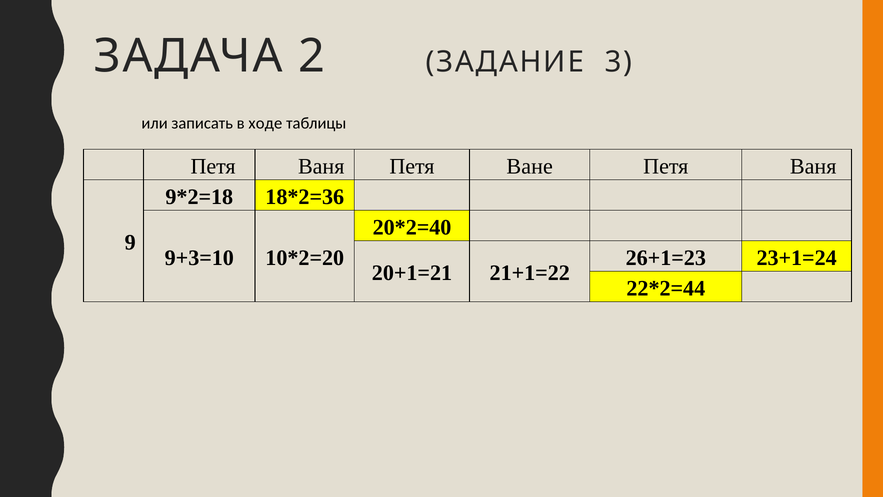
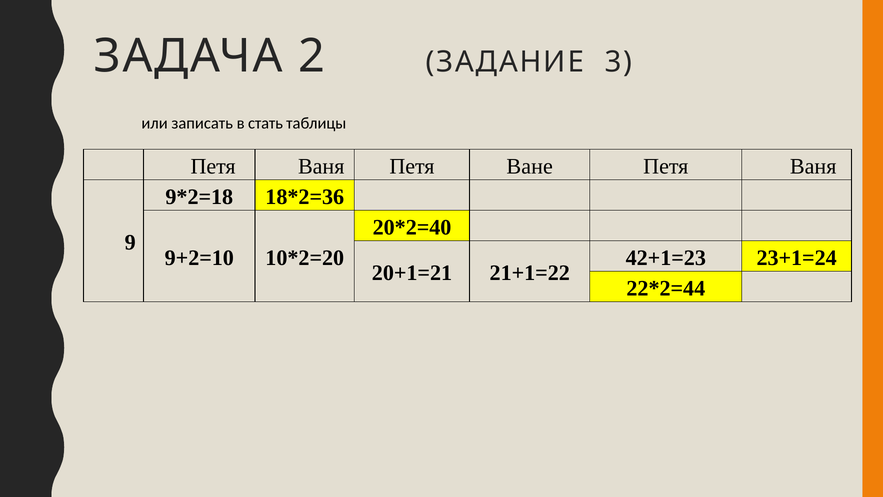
ходе: ходе -> стать (266, 123)
9+3=10: 9+3=10 -> 9+2=10 (199, 258)
26+1=23: 26+1=23 -> 42+1=23 (666, 258)
